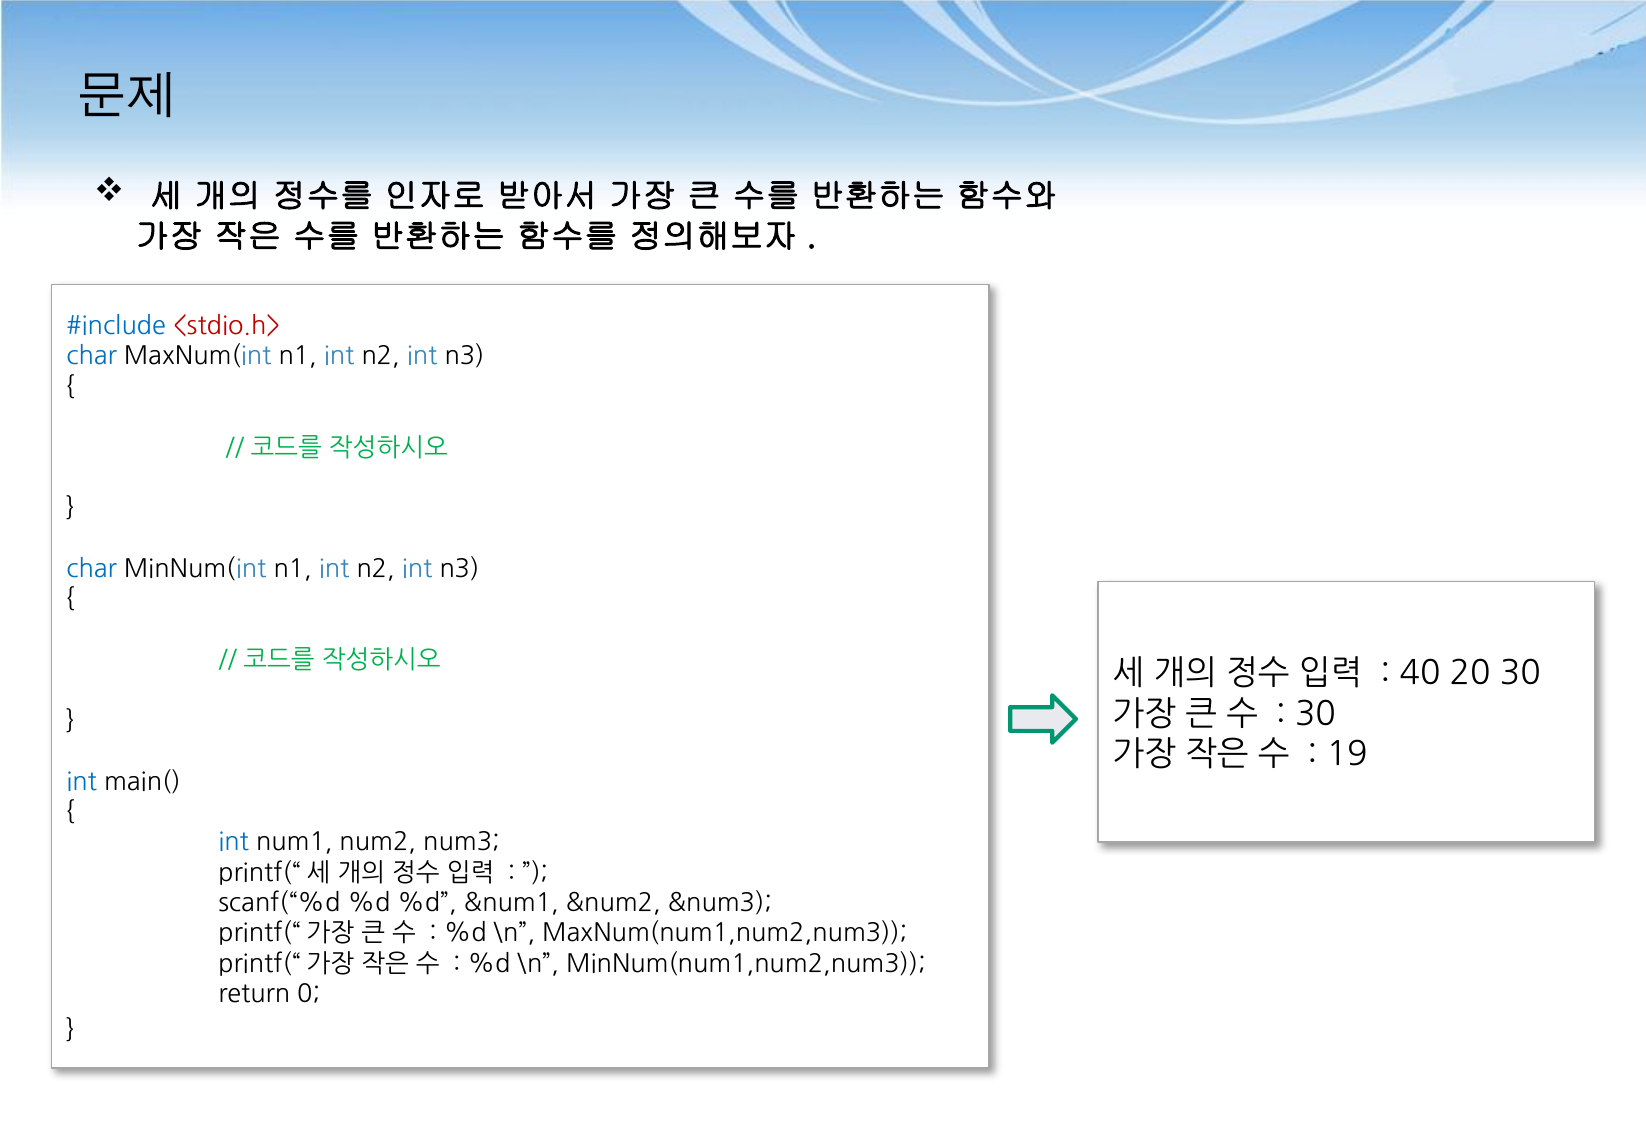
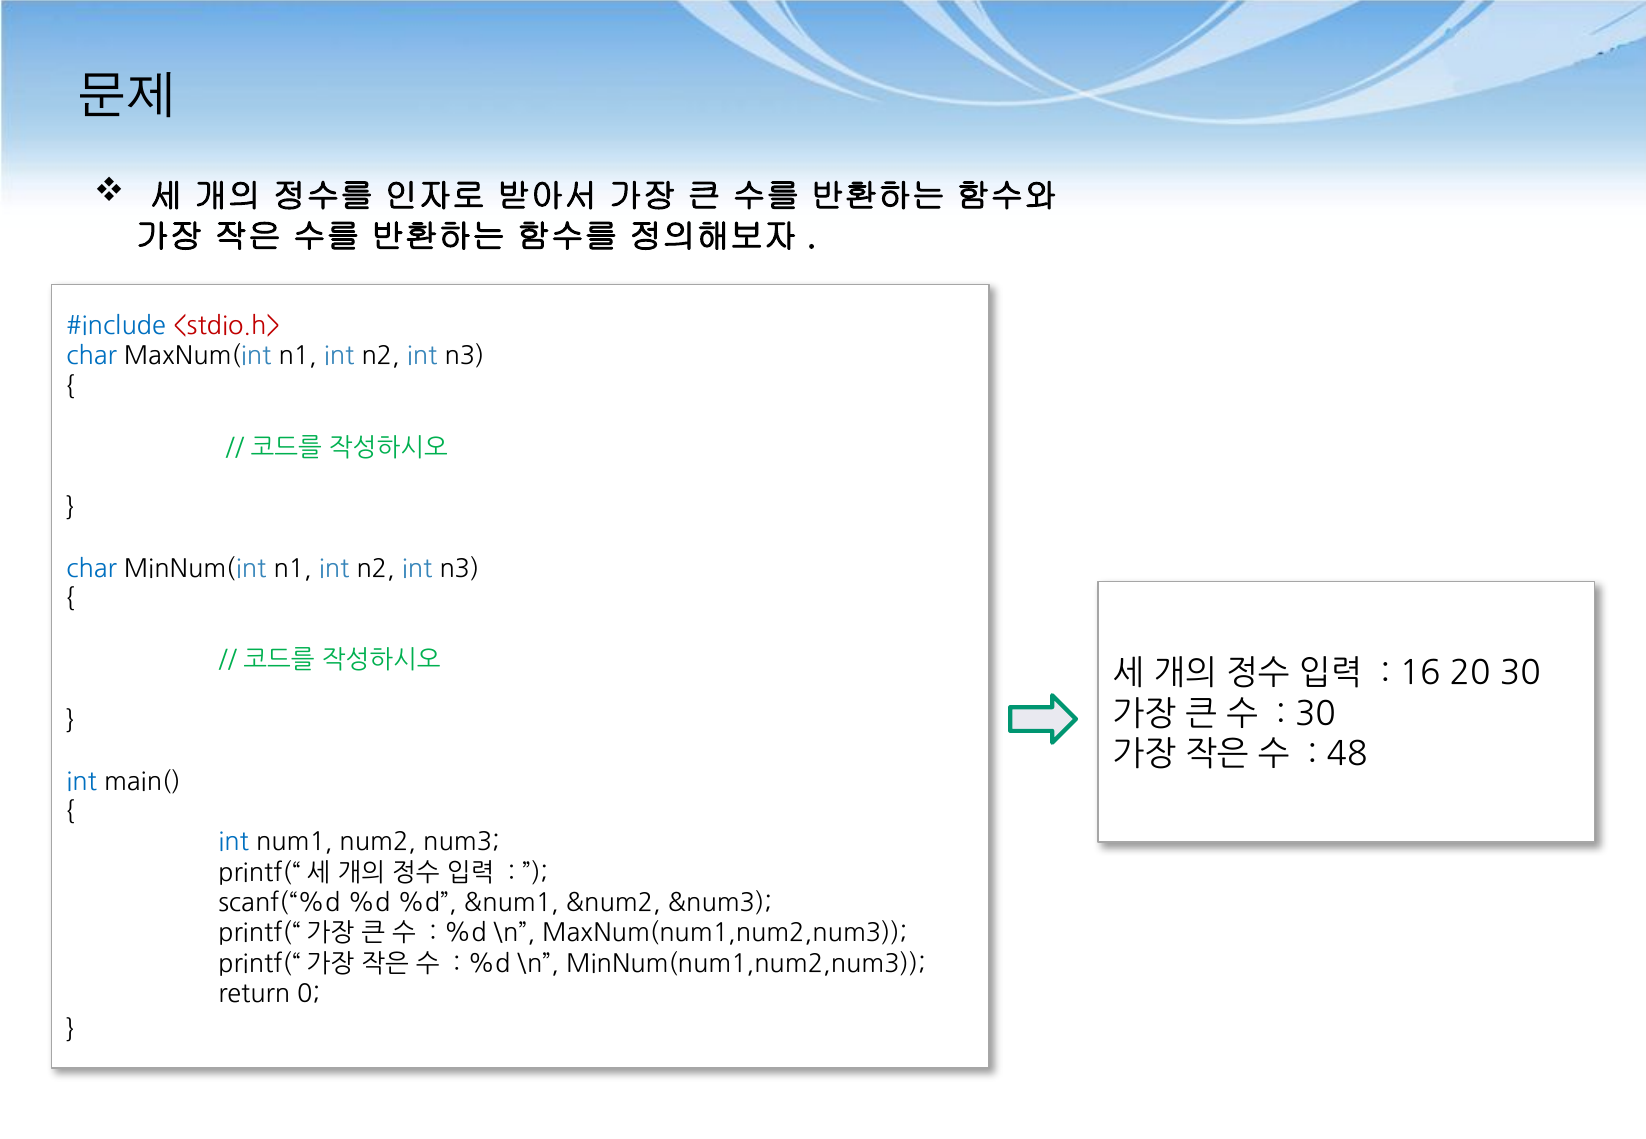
40: 40 -> 16 (1420, 674)
19: 19 -> 48 (1347, 755)
